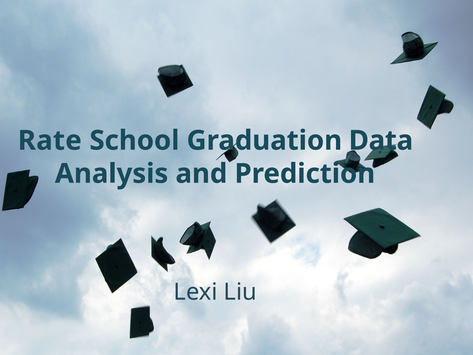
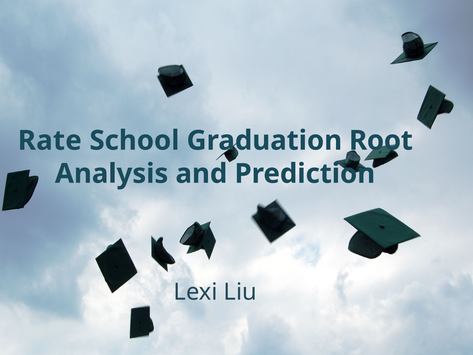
Data: Data -> Root (381, 140)
